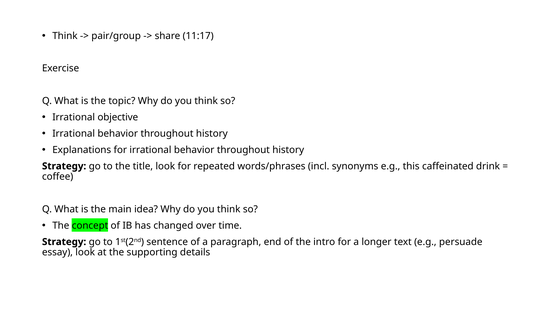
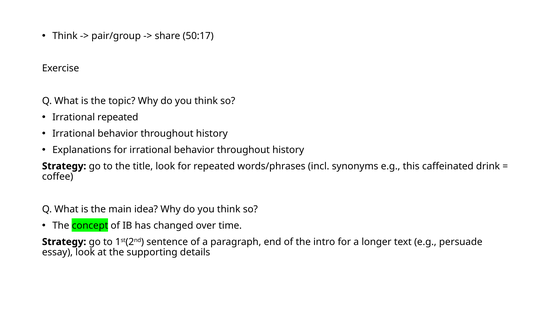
11:17: 11:17 -> 50:17 (198, 36)
Irrational objective: objective -> repeated (118, 117)
